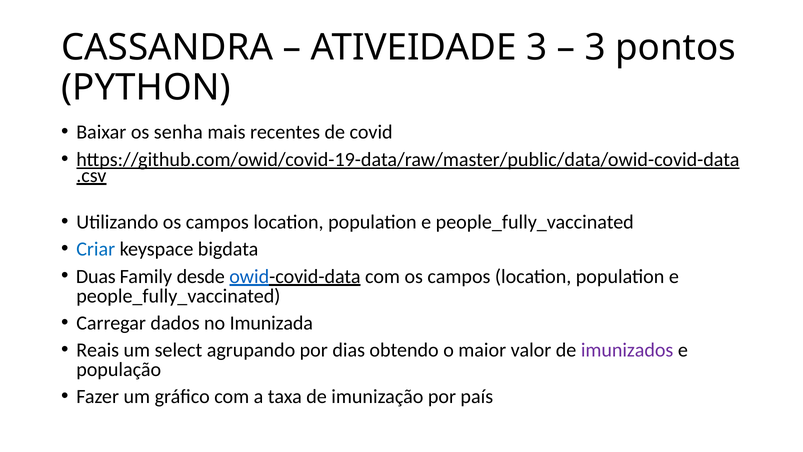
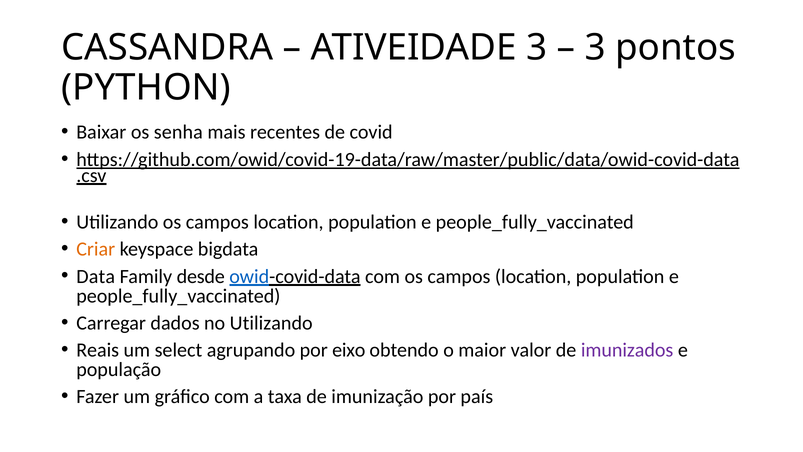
Criar colour: blue -> orange (96, 249)
Duas: Duas -> Data (96, 276)
no Imunizada: Imunizada -> Utilizando (271, 323)
dias: dias -> eixo (349, 350)
